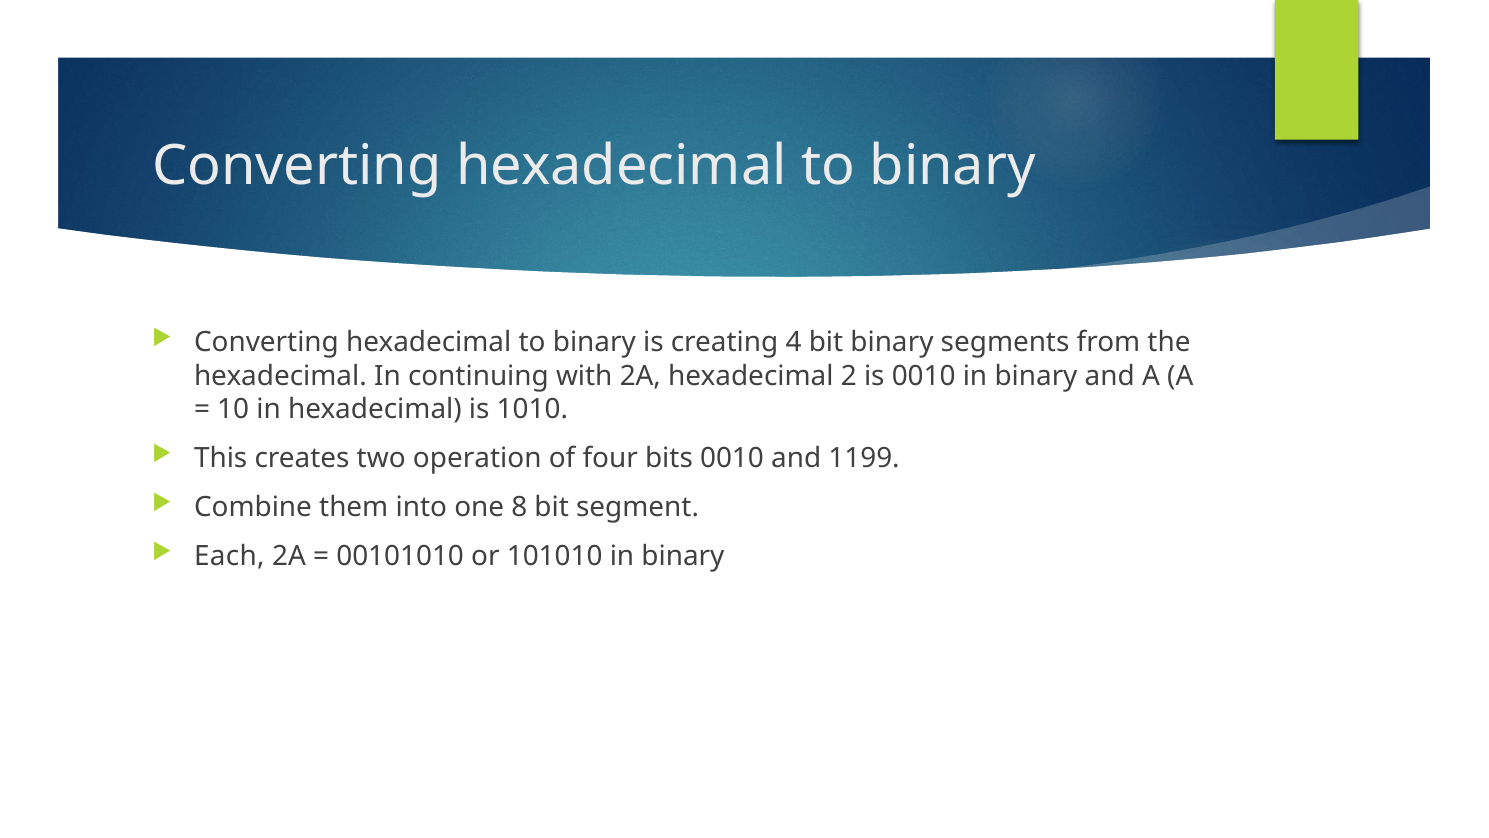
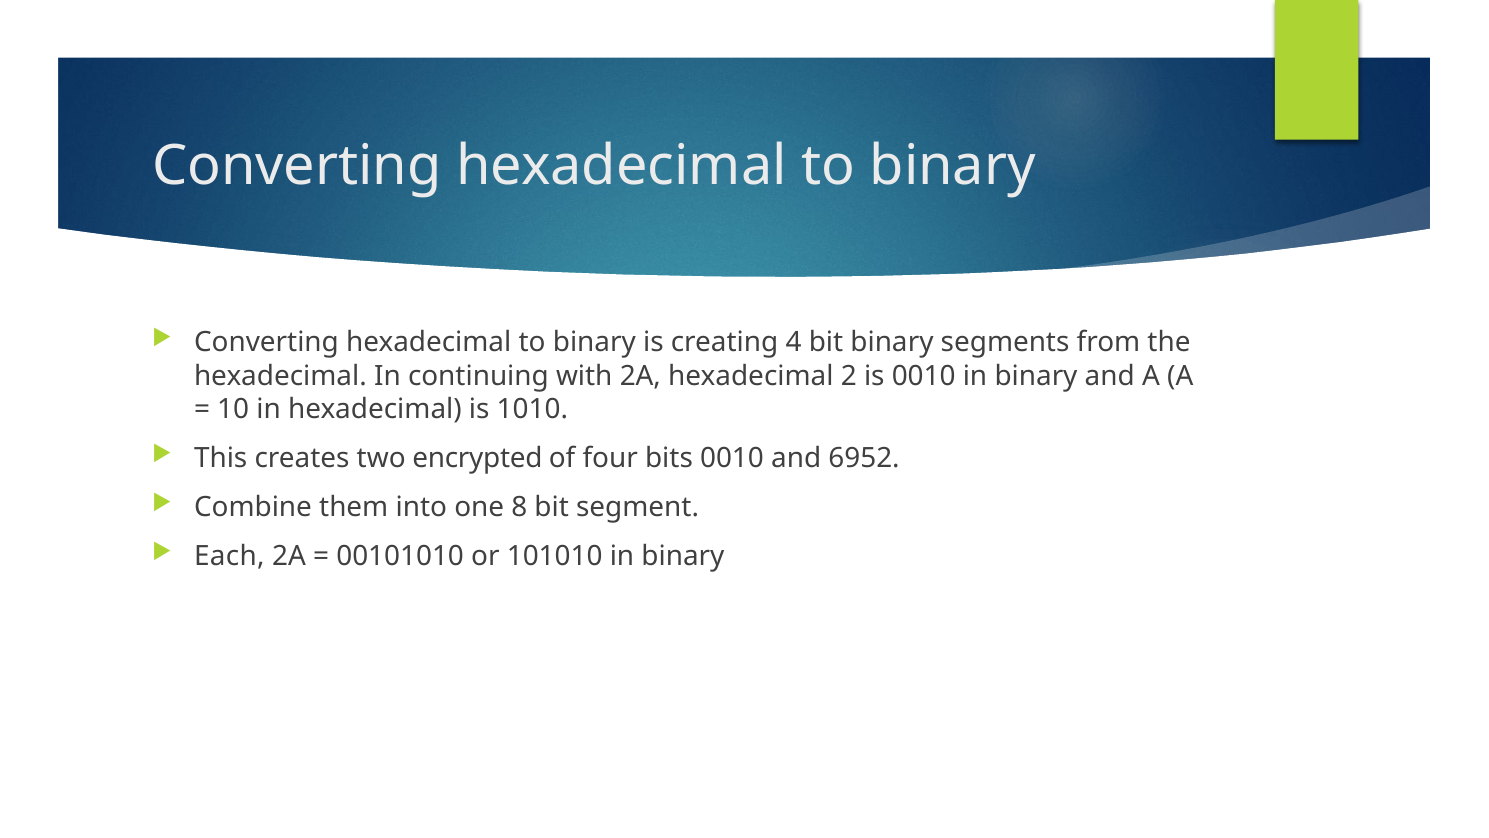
operation: operation -> encrypted (477, 458)
1199: 1199 -> 6952 (864, 458)
